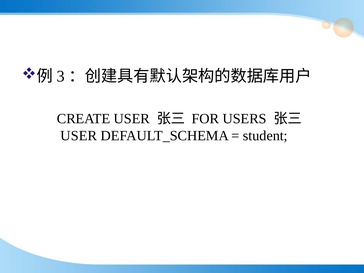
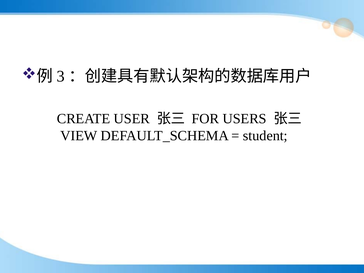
USER: USER -> VIEW (79, 136)
